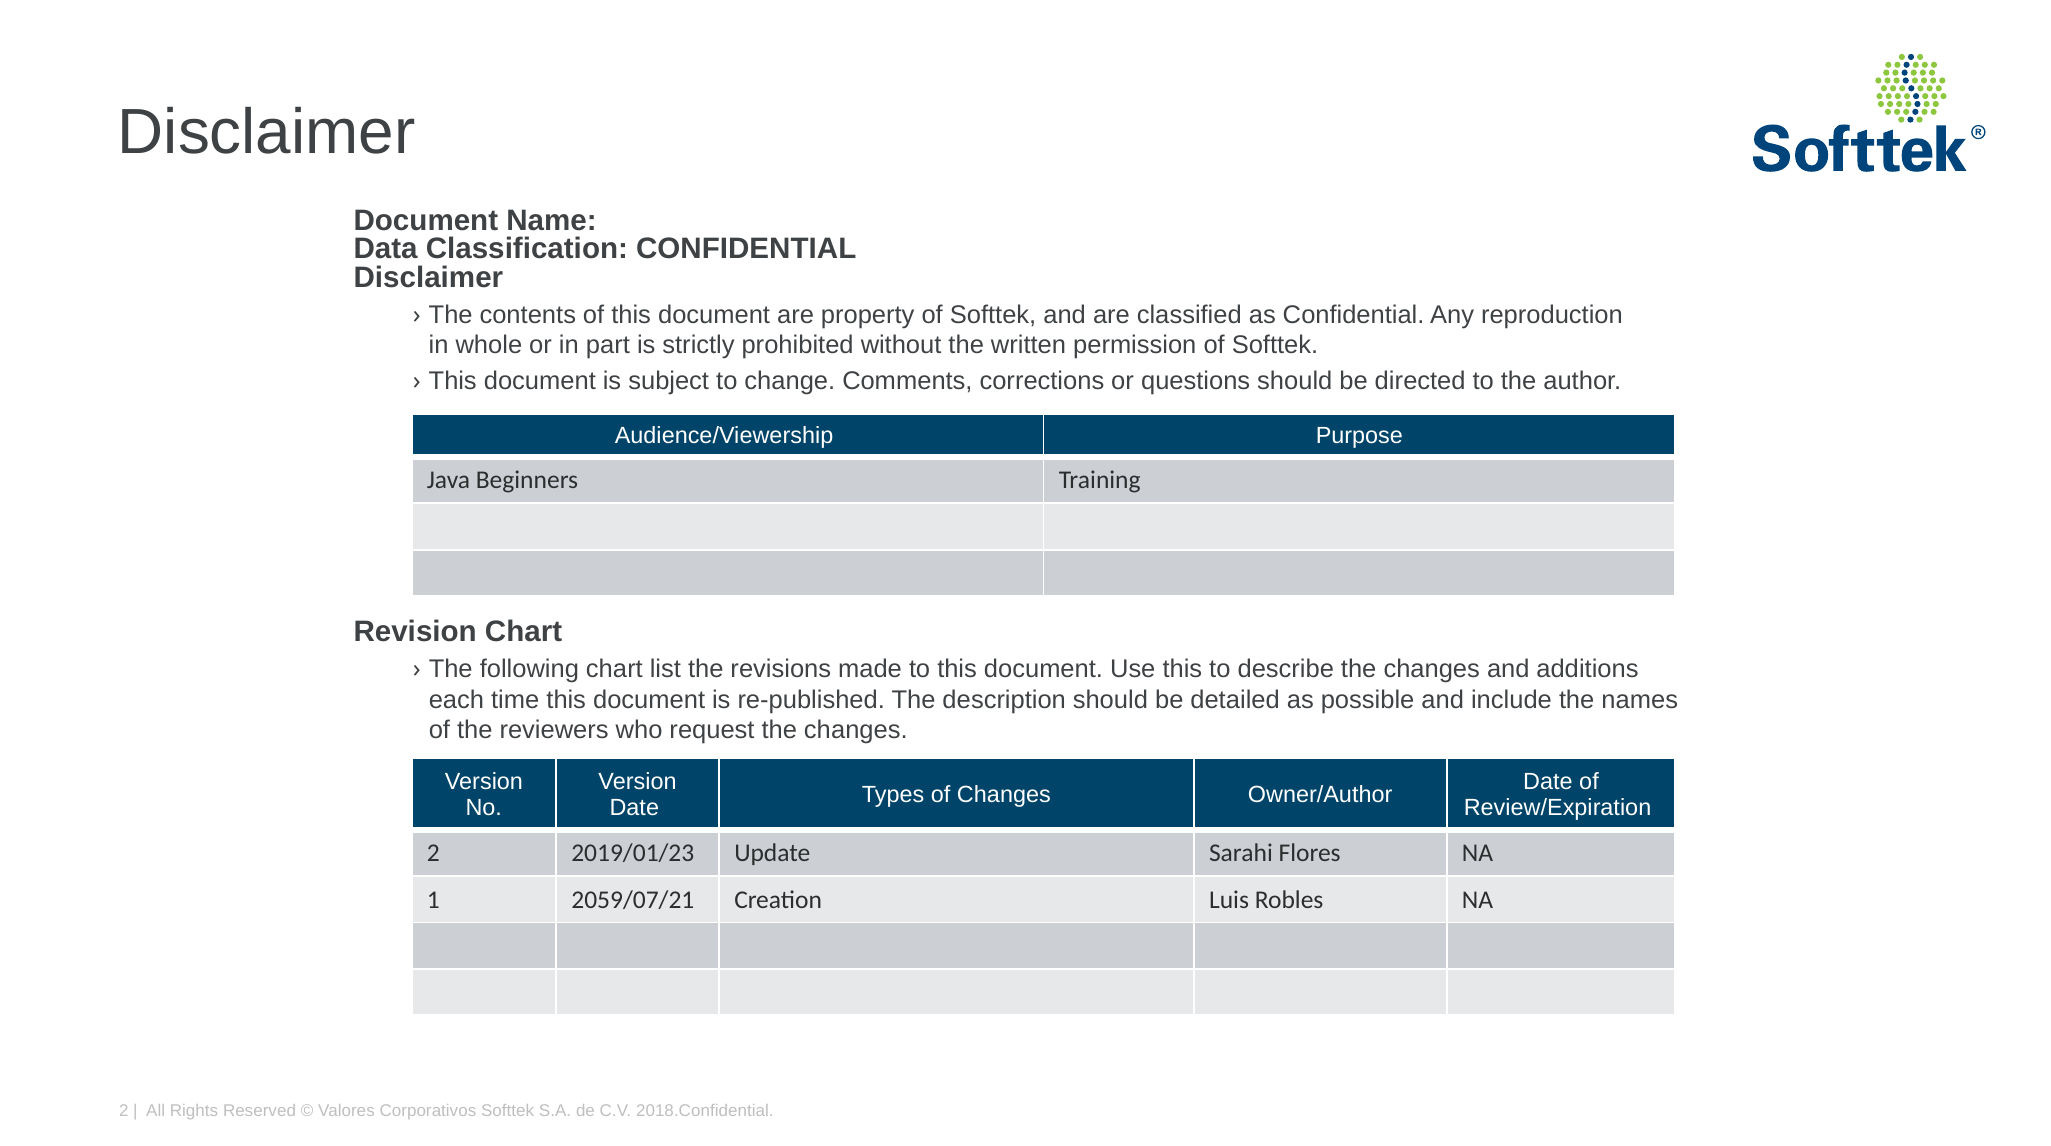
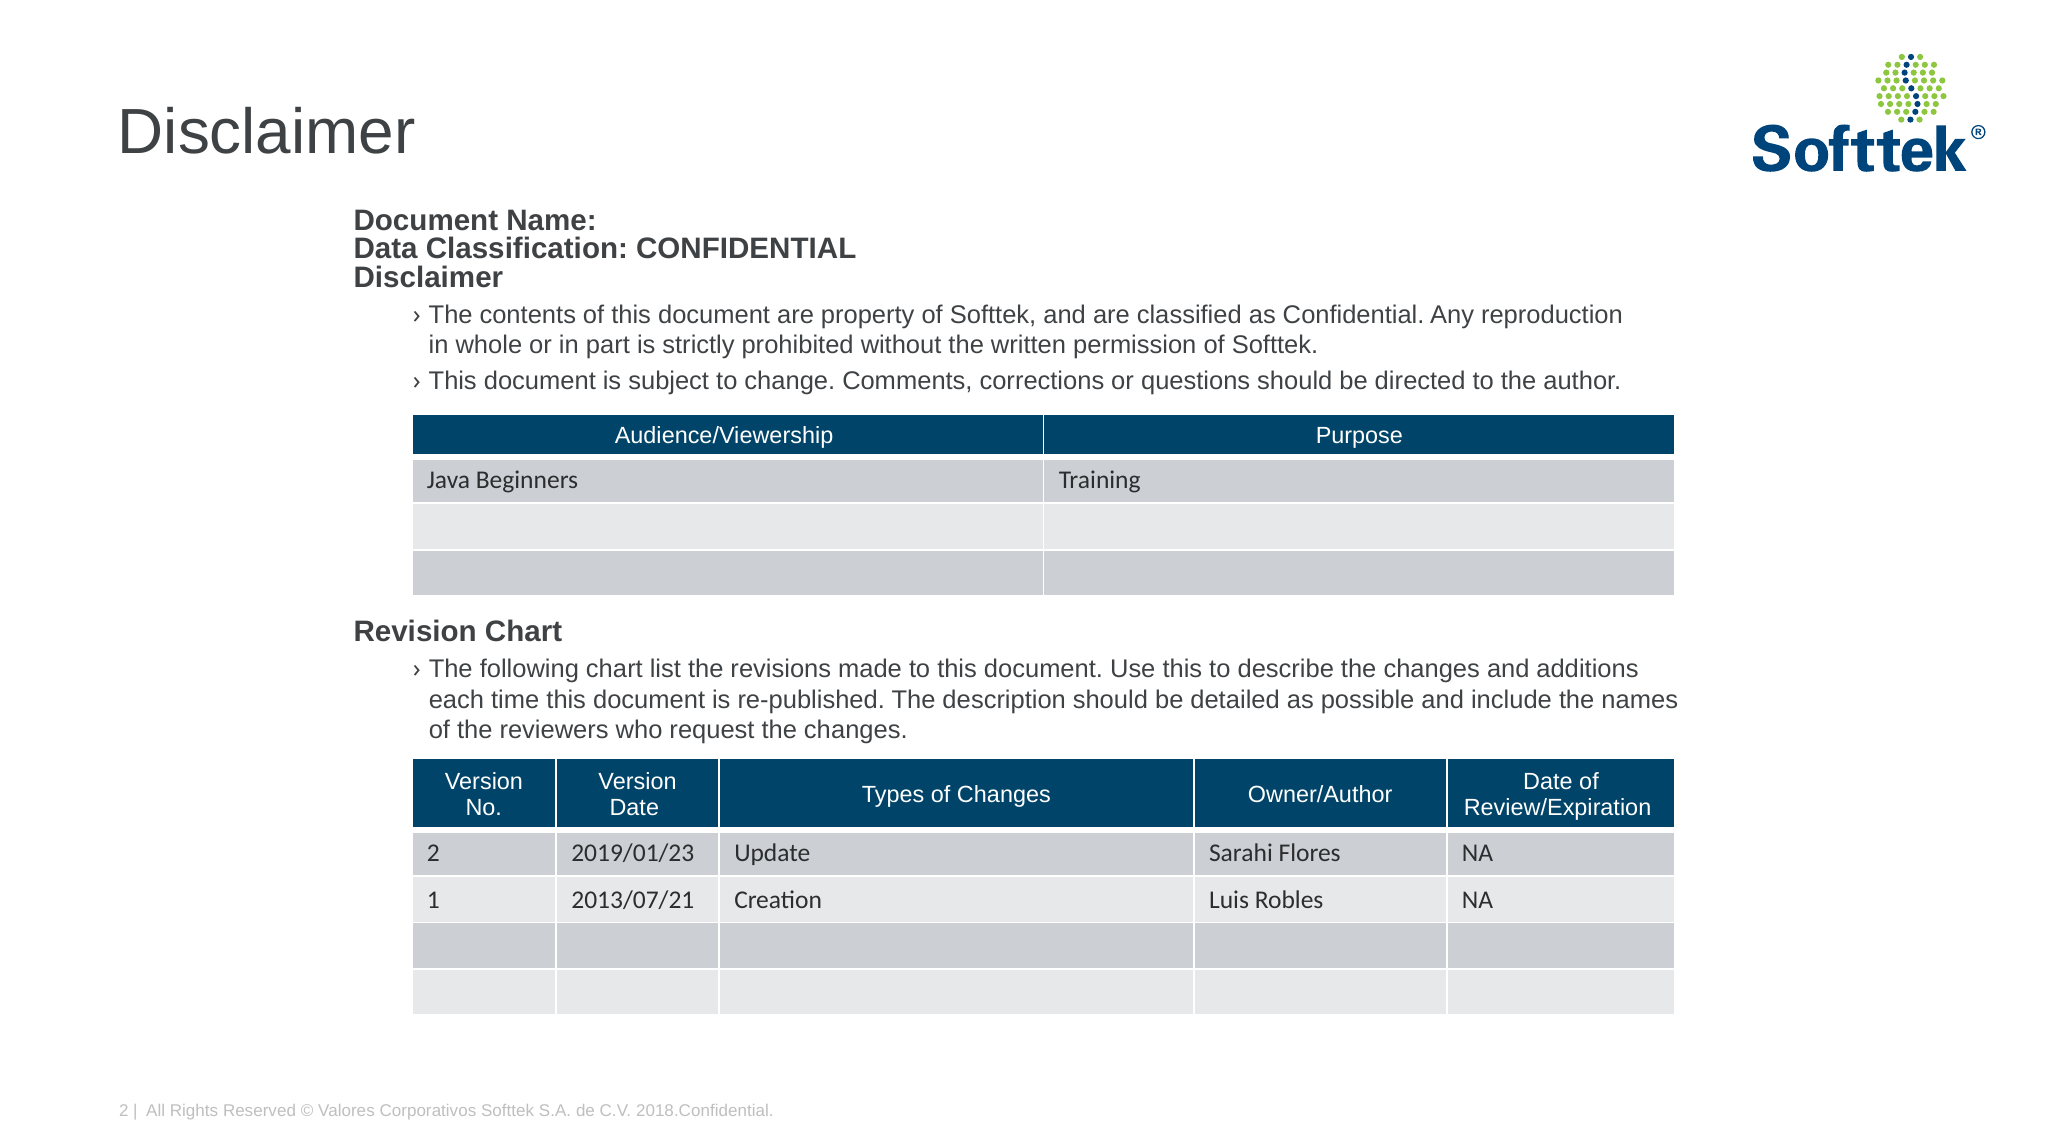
2059/07/21: 2059/07/21 -> 2013/07/21 (633, 900)
